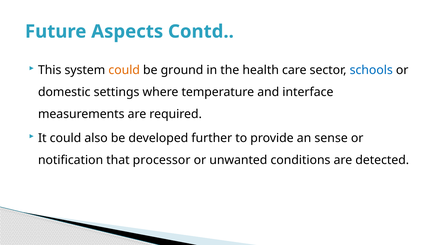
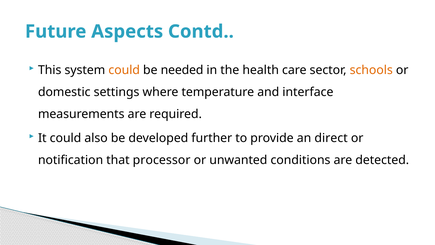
ground: ground -> needed (182, 70)
schools colour: blue -> orange (371, 70)
sense: sense -> direct (331, 138)
